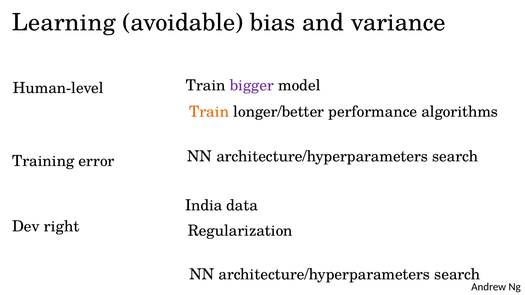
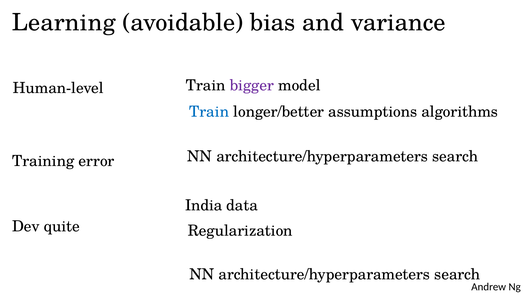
Train colour: orange -> blue (209, 112)
performance: performance -> assumptions (373, 112)
right: right -> quite (62, 227)
